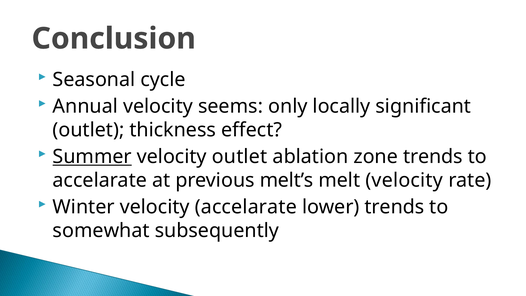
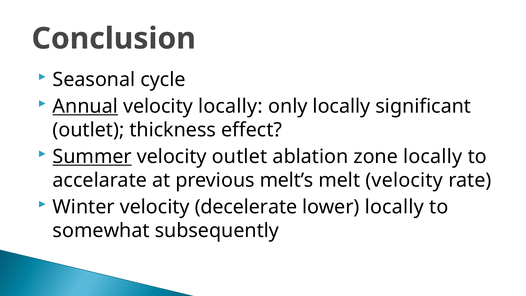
Annual underline: none -> present (85, 106)
velocity seems: seems -> locally (230, 106)
zone trends: trends -> locally (433, 157)
velocity accelarate: accelarate -> decelerate (246, 207)
lower trends: trends -> locally (394, 207)
